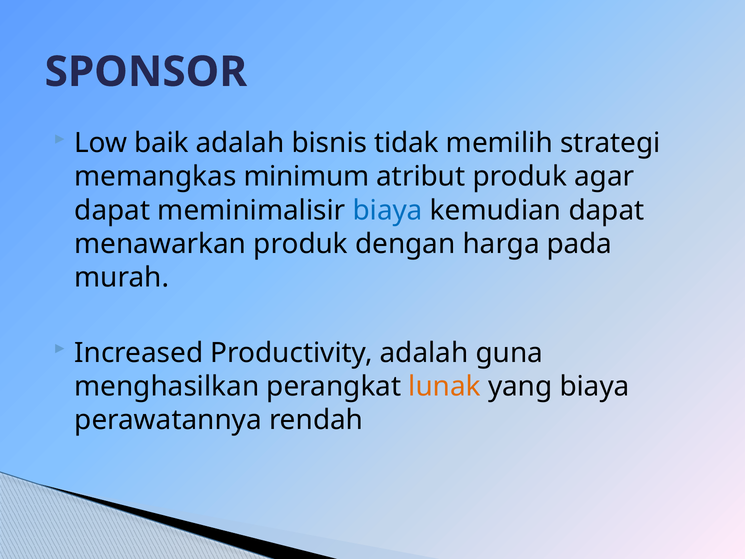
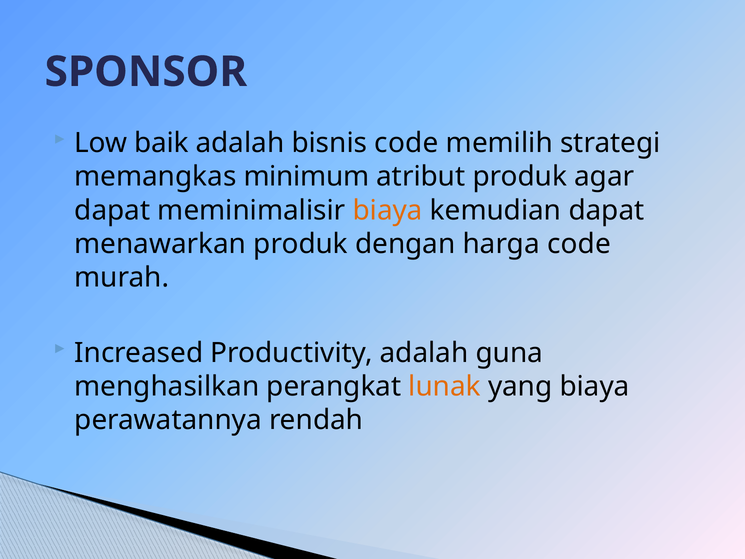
bisnis tidak: tidak -> code (406, 143)
biaya colour: blue -> orange (388, 210)
harga pada: pada -> code (579, 244)
